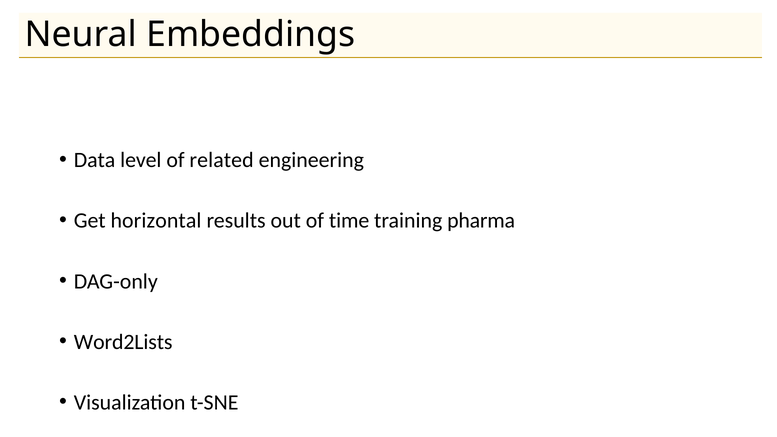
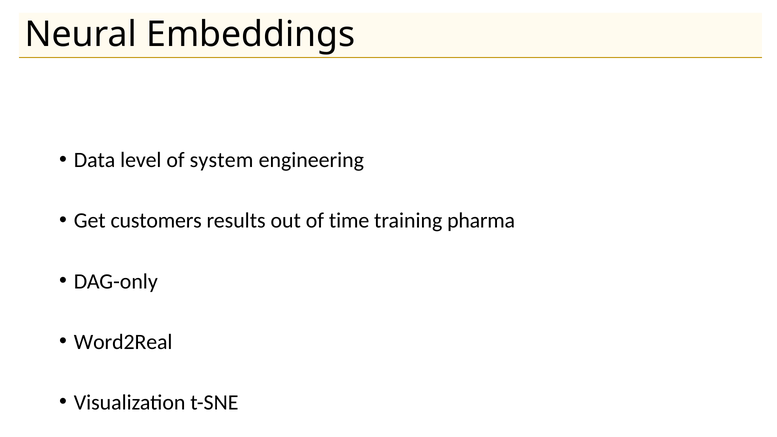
related: related -> system (222, 160)
horizontal: horizontal -> customers (156, 221)
Word2Lists: Word2Lists -> Word2Real (123, 342)
